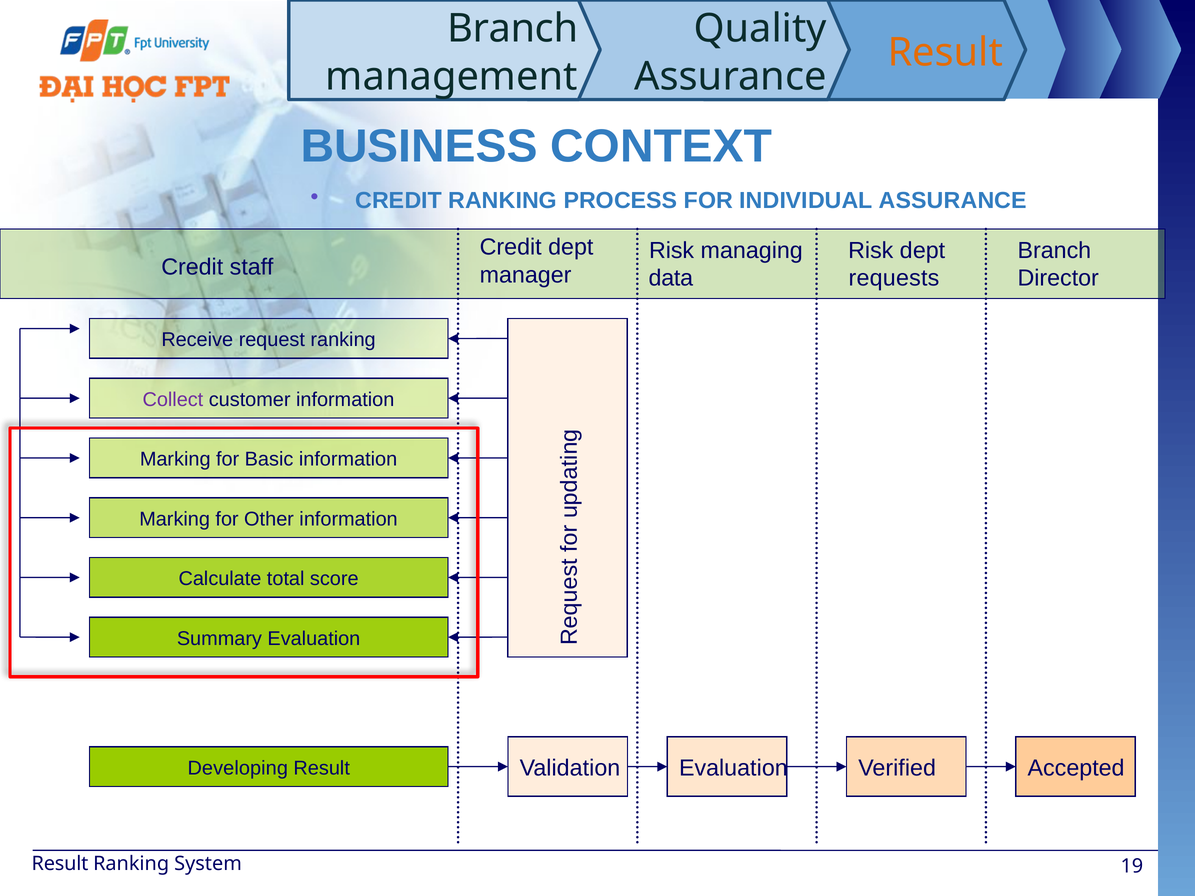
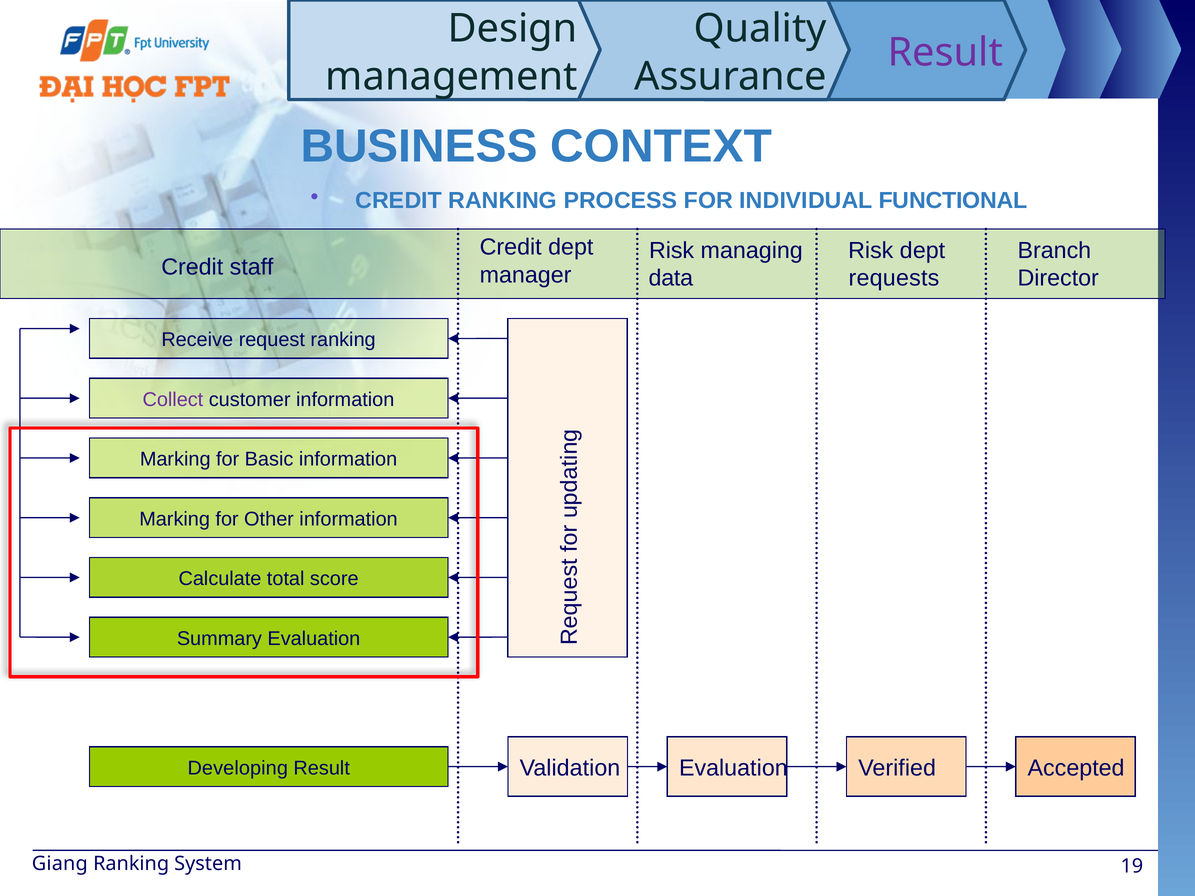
Branch: Branch -> Design (513, 29)
Result colour: orange -> purple (945, 53)
INDIVIDUAL ASSURANCE: ASSURANCE -> FUNCTIONAL (953, 201)
Result: Result -> Giang (60, 864)
